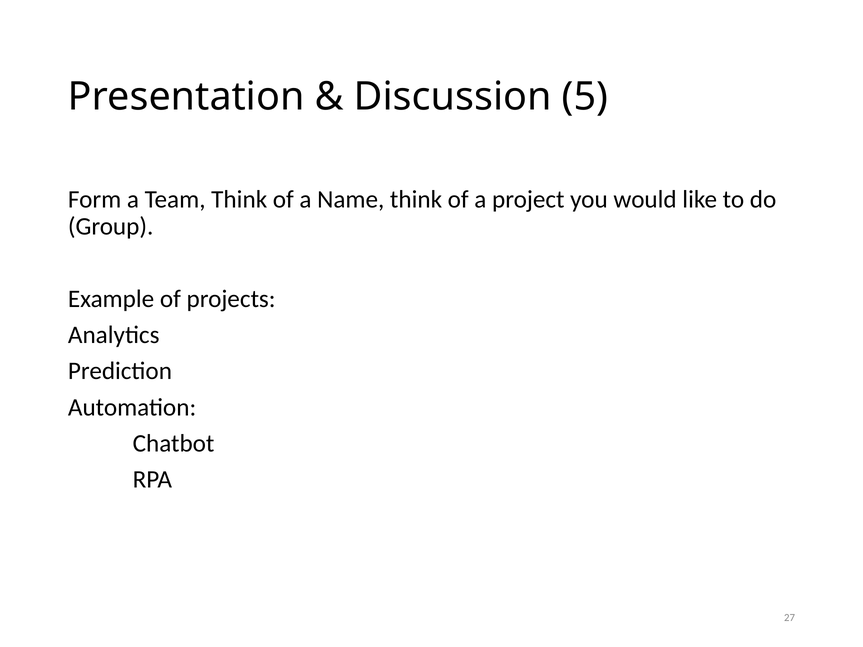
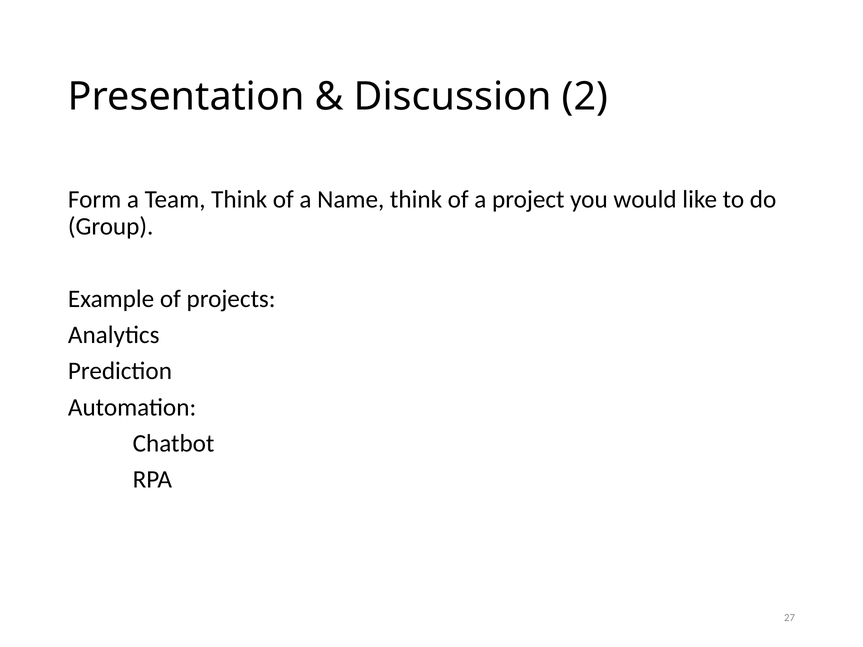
5: 5 -> 2 (585, 97)
